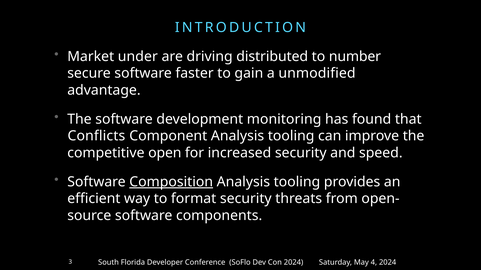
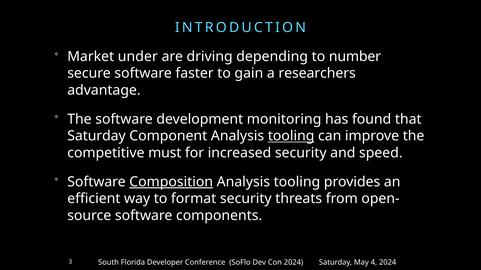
distributed: distributed -> depending (272, 57)
unmodified: unmodified -> researchers (317, 73)
Conflicts: Conflicts -> Saturday (96, 136)
tooling underline: none -> present (291, 136)
open: open -> must (165, 153)
